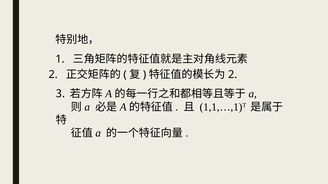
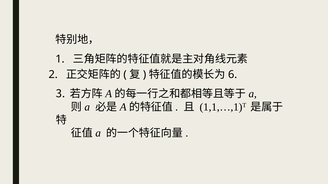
2: 2 -> 6 (233, 75)
